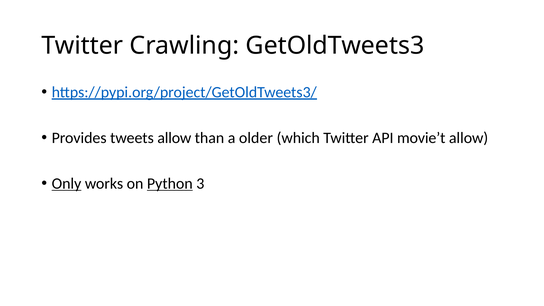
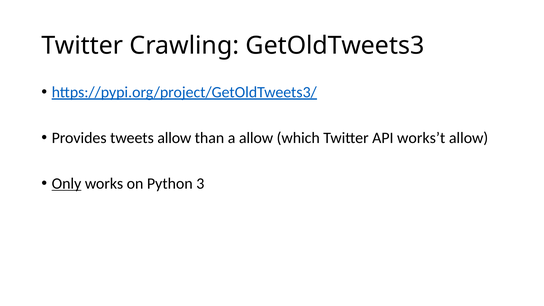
a older: older -> allow (256, 138)
movie’t: movie’t -> works’t (421, 138)
Python underline: present -> none (170, 184)
